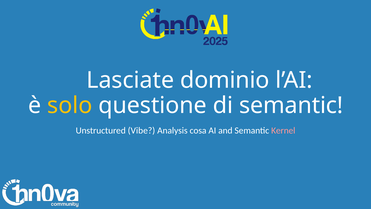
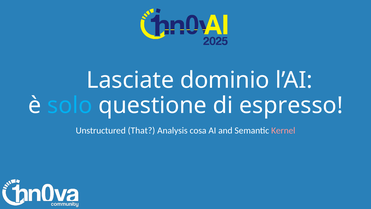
solo colour: yellow -> light blue (70, 105)
di semantic: semantic -> espresso (291, 105)
Vibe: Vibe -> That (141, 130)
